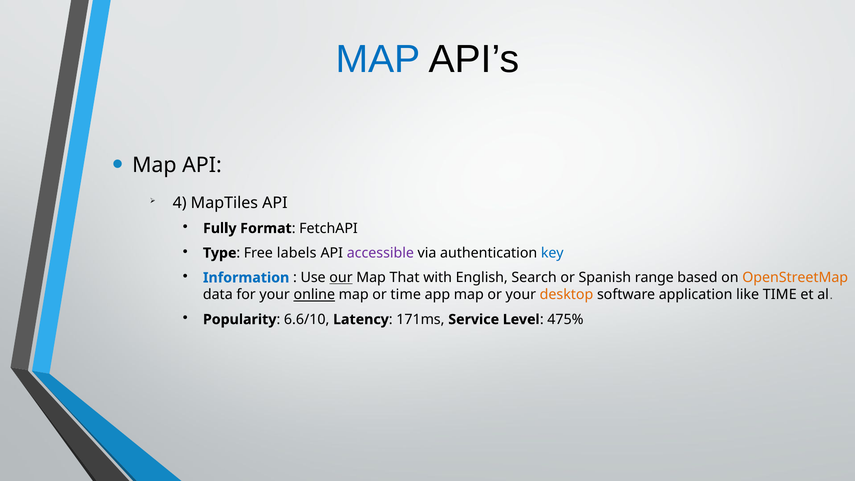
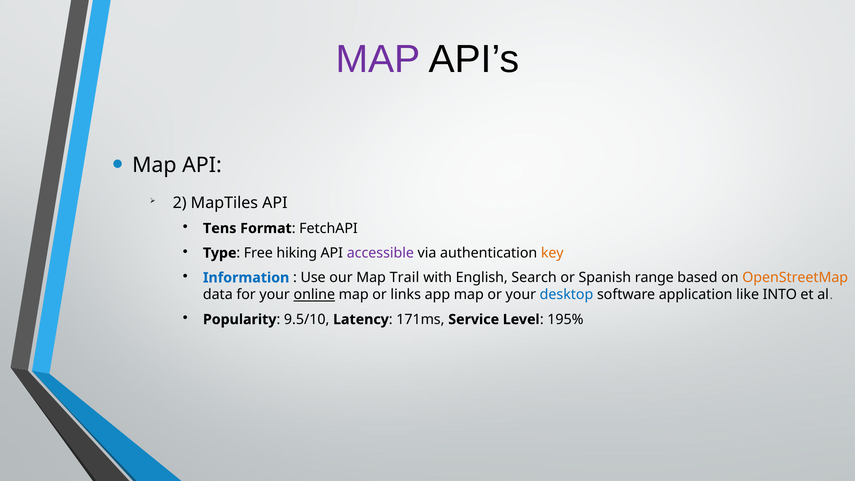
MAP colour: blue -> purple (378, 59)
4: 4 -> 2 (180, 203)
Fully: Fully -> Tens (220, 228)
labels: labels -> hiking (297, 253)
key colour: blue -> orange (552, 253)
our underline: present -> none (341, 278)
That: That -> Trail (405, 278)
or time: time -> links (406, 295)
desktop colour: orange -> blue (567, 295)
like TIME: TIME -> INTO (780, 295)
6.6/10: 6.6/10 -> 9.5/10 (307, 319)
475%: 475% -> 195% (565, 319)
